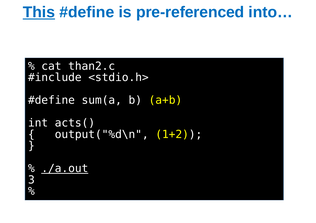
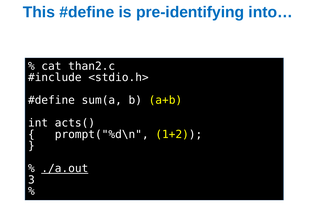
This underline: present -> none (39, 12)
pre-referenced: pre-referenced -> pre-identifying (190, 12)
output("%d\n: output("%d\n -> prompt("%d\n (102, 134)
